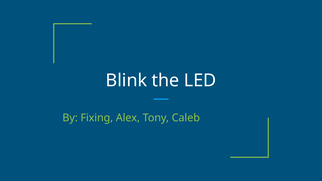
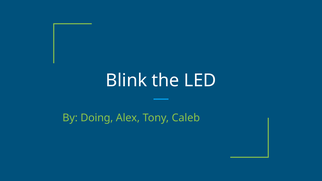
Fixing: Fixing -> Doing (97, 118)
